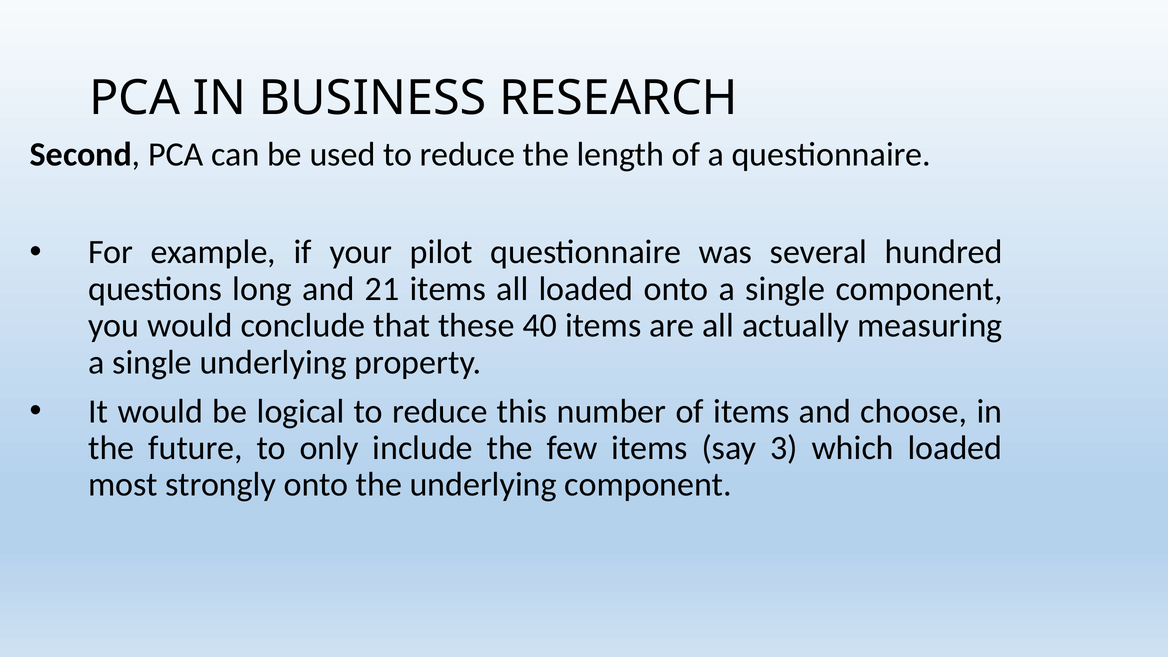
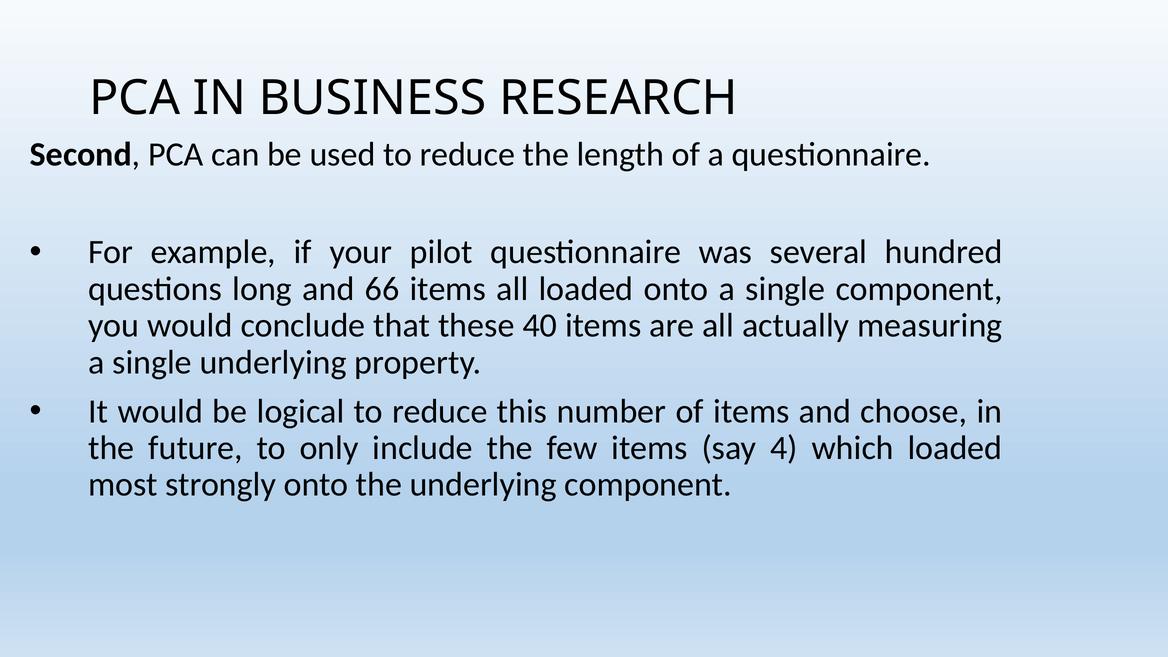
21: 21 -> 66 (382, 289)
3: 3 -> 4 (784, 448)
